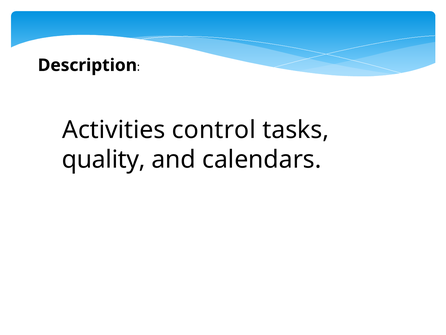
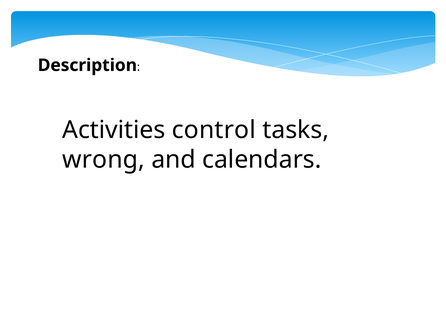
quality: quality -> wrong (104, 160)
